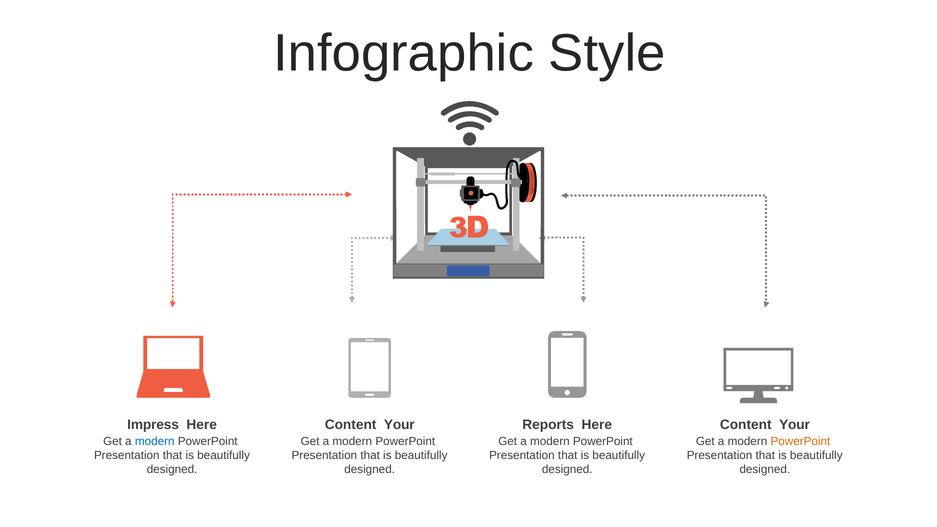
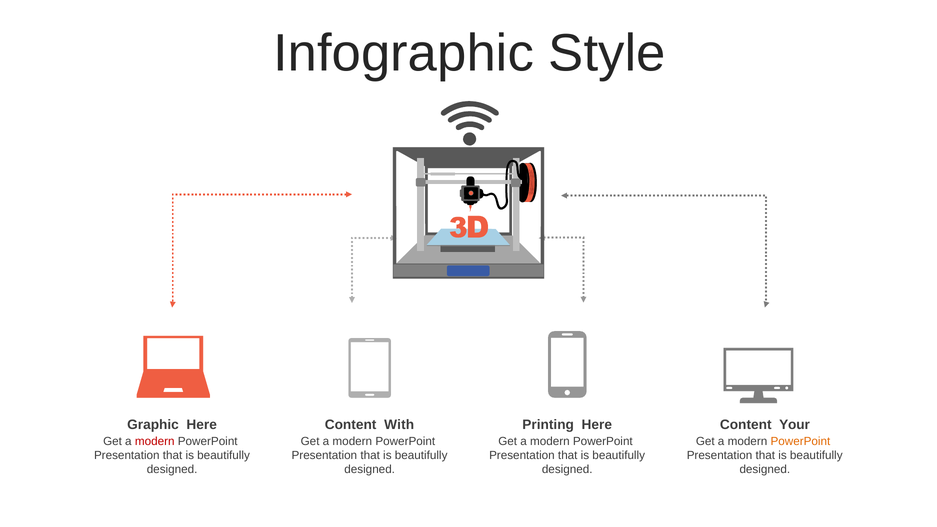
Impress: Impress -> Graphic (153, 425)
Your: Your -> With (399, 425)
Reports: Reports -> Printing (548, 425)
modern colour: blue -> red (155, 441)
